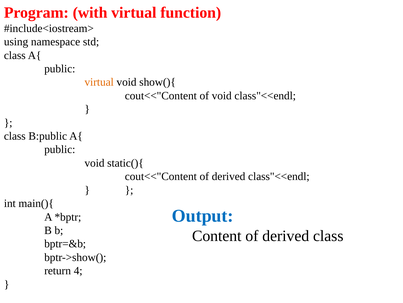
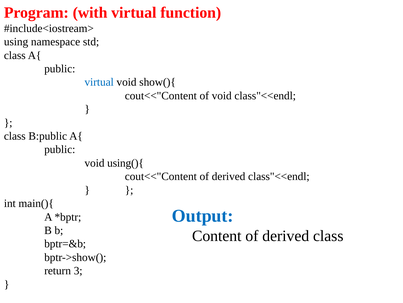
virtual colour: orange -> blue (99, 82)
static(){: static(){ -> using(){ (126, 163)
4: 4 -> 3 (78, 270)
